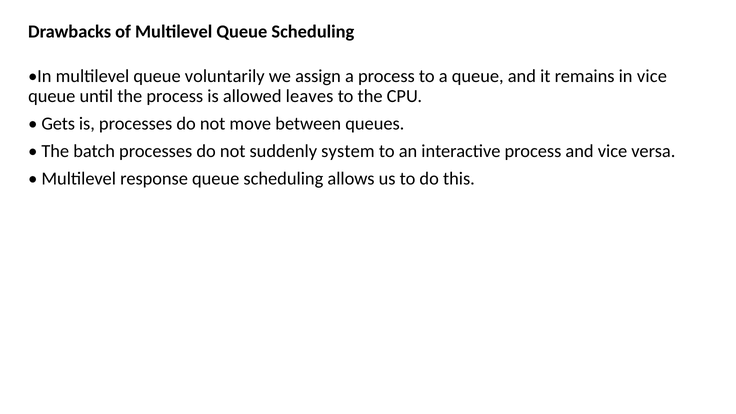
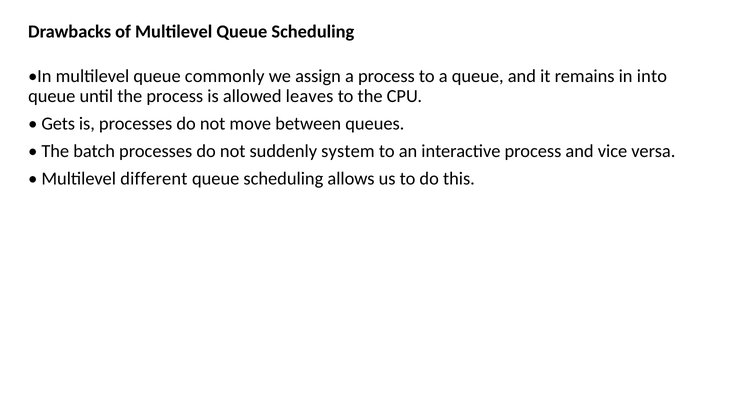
voluntarily: voluntarily -> commonly (225, 76)
in vice: vice -> into (652, 76)
response: response -> different (154, 179)
